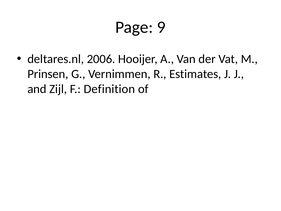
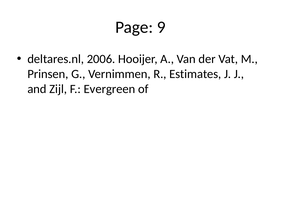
Definition: Definition -> Evergreen (109, 89)
